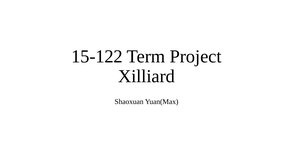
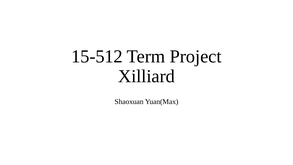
15-122: 15-122 -> 15-512 (97, 56)
